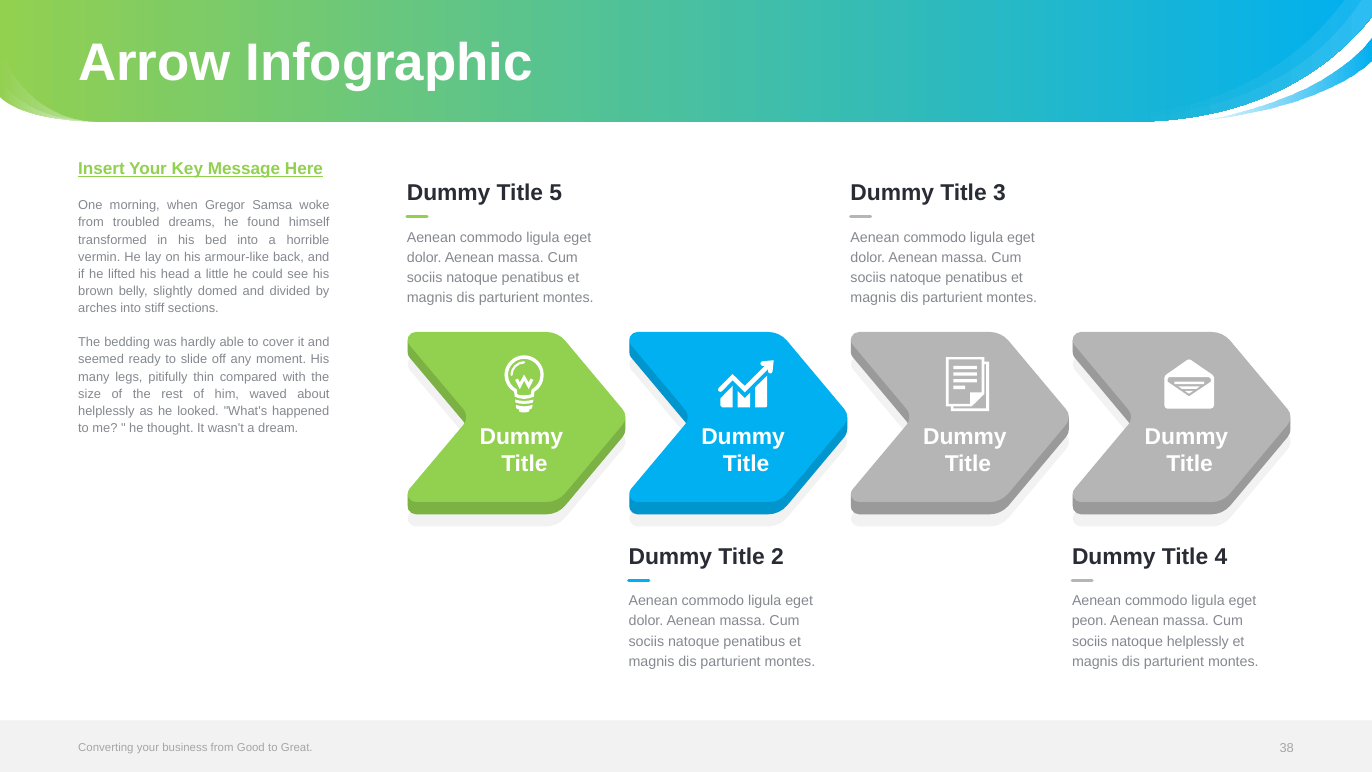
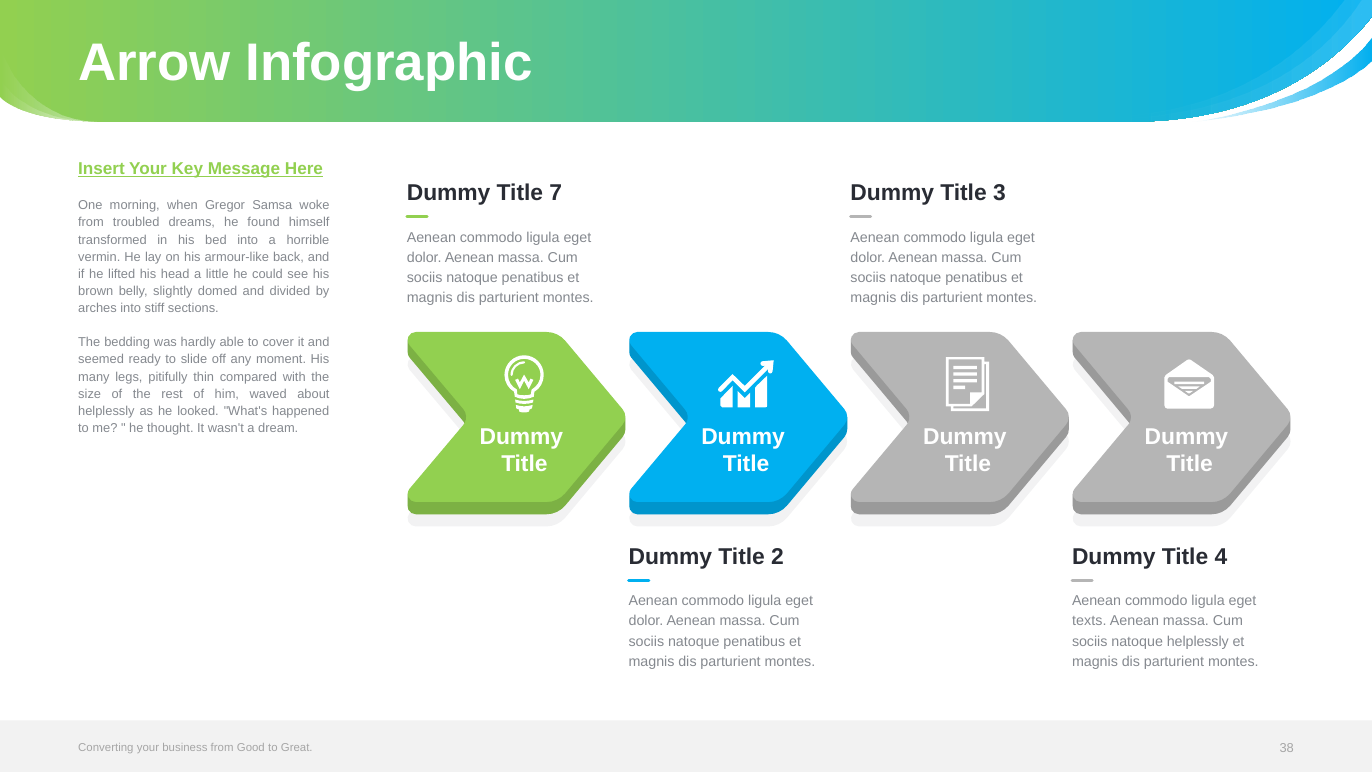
5: 5 -> 7 (556, 193)
peon: peon -> texts (1089, 621)
